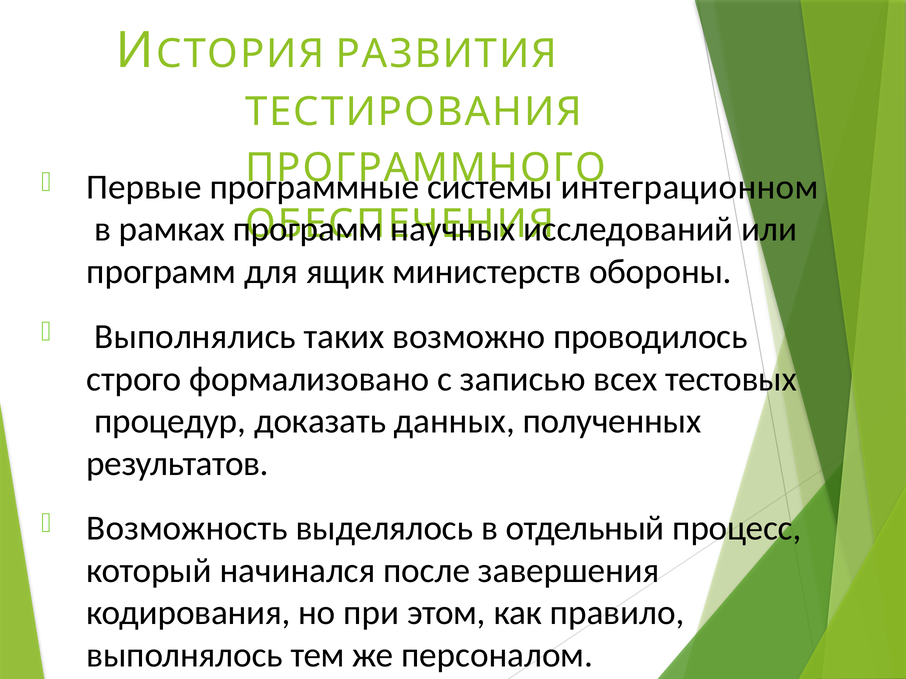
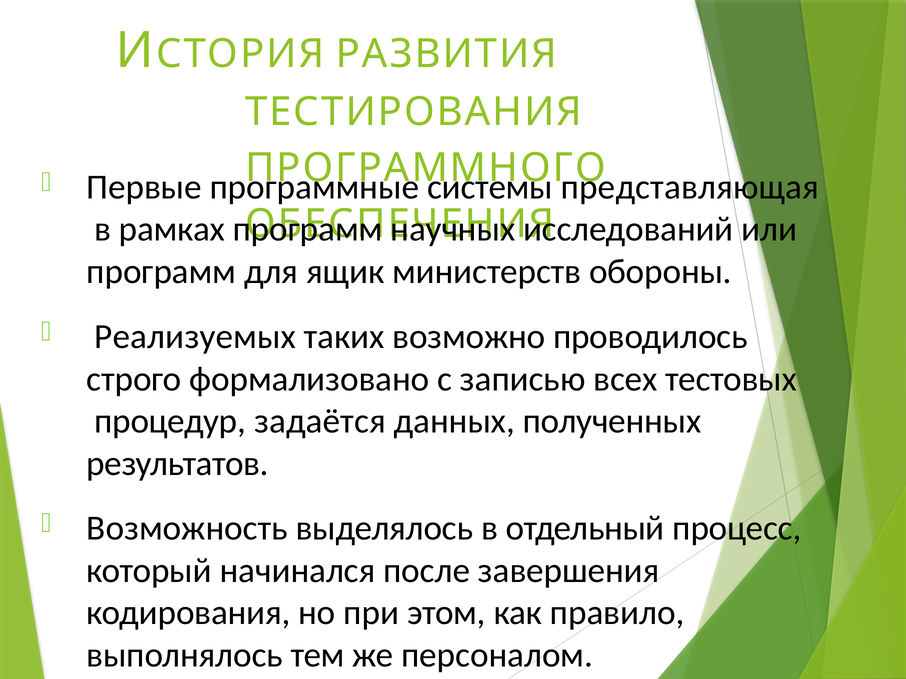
интеграционном: интеграционном -> представляющая (690, 187)
Выполнялись: Выполнялись -> Реализуемых (195, 337)
доказать: доказать -> задаётся (320, 421)
